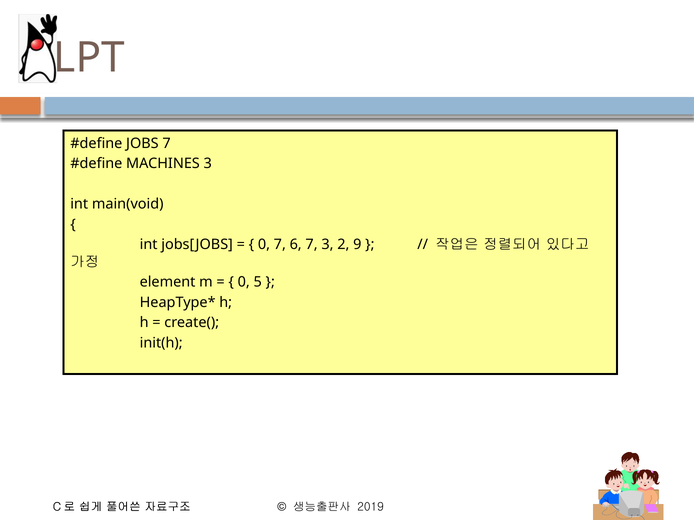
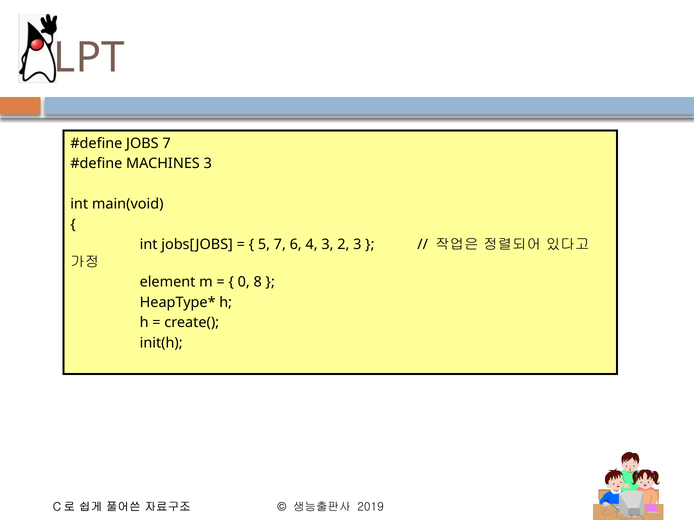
0: 0 -> 5 (264, 245)
6 7: 7 -> 4 (312, 245)
2 9: 9 -> 3 (357, 245)
5: 5 -> 8 (258, 282)
